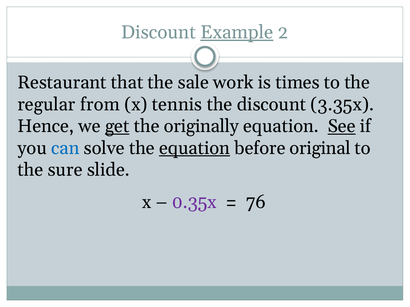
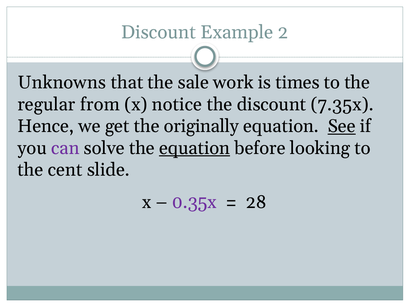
Example underline: present -> none (237, 32)
Restaurant: Restaurant -> Unknowns (62, 83)
tennis: tennis -> notice (177, 105)
3.35x: 3.35x -> 7.35x (342, 105)
get underline: present -> none (117, 126)
can colour: blue -> purple (65, 148)
original: original -> looking (320, 148)
sure: sure -> cent (65, 170)
76: 76 -> 28 (256, 203)
